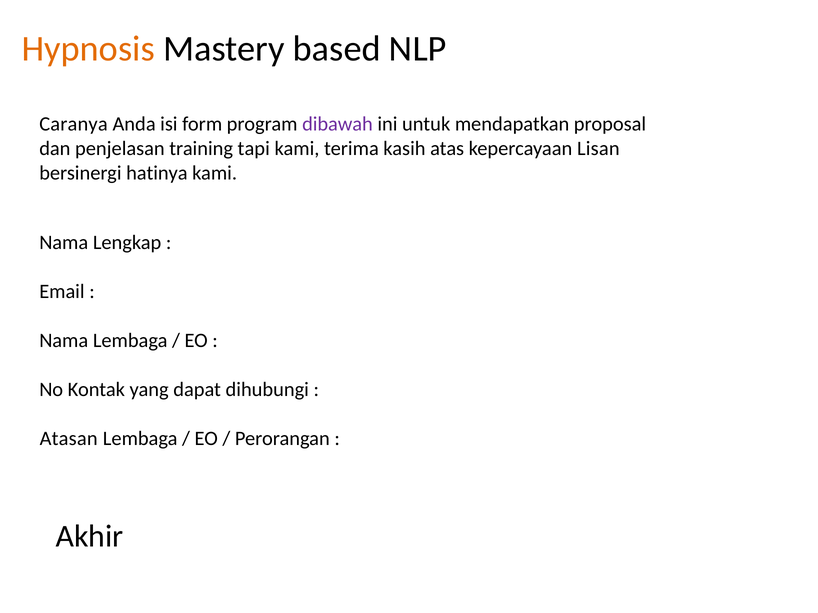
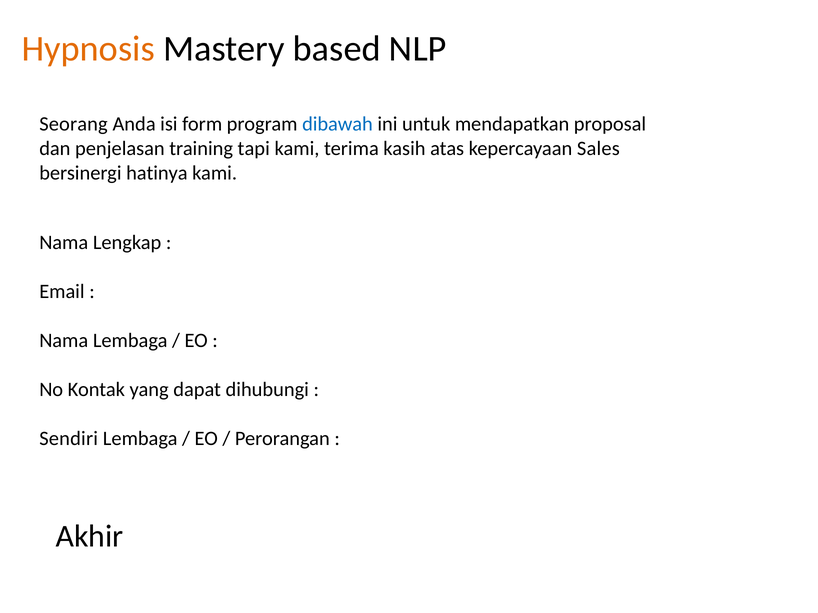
Caranya: Caranya -> Seorang (73, 124)
dibawah colour: purple -> blue (337, 124)
Lisan: Lisan -> Sales (598, 149)
Atasan: Atasan -> Sendiri (69, 439)
